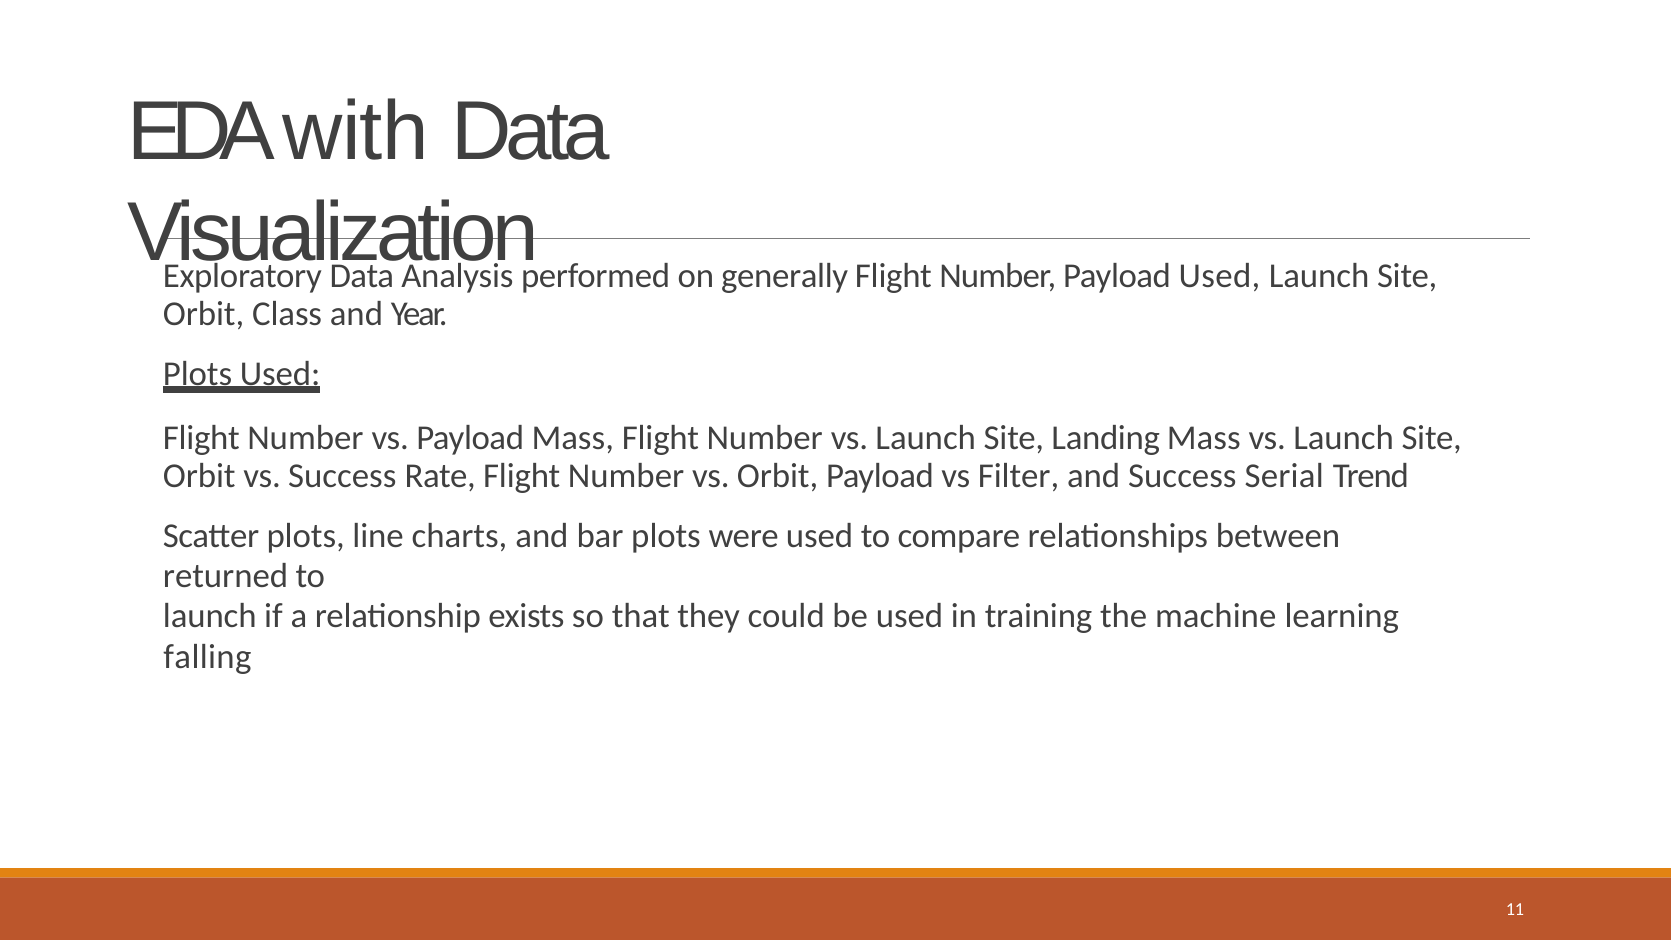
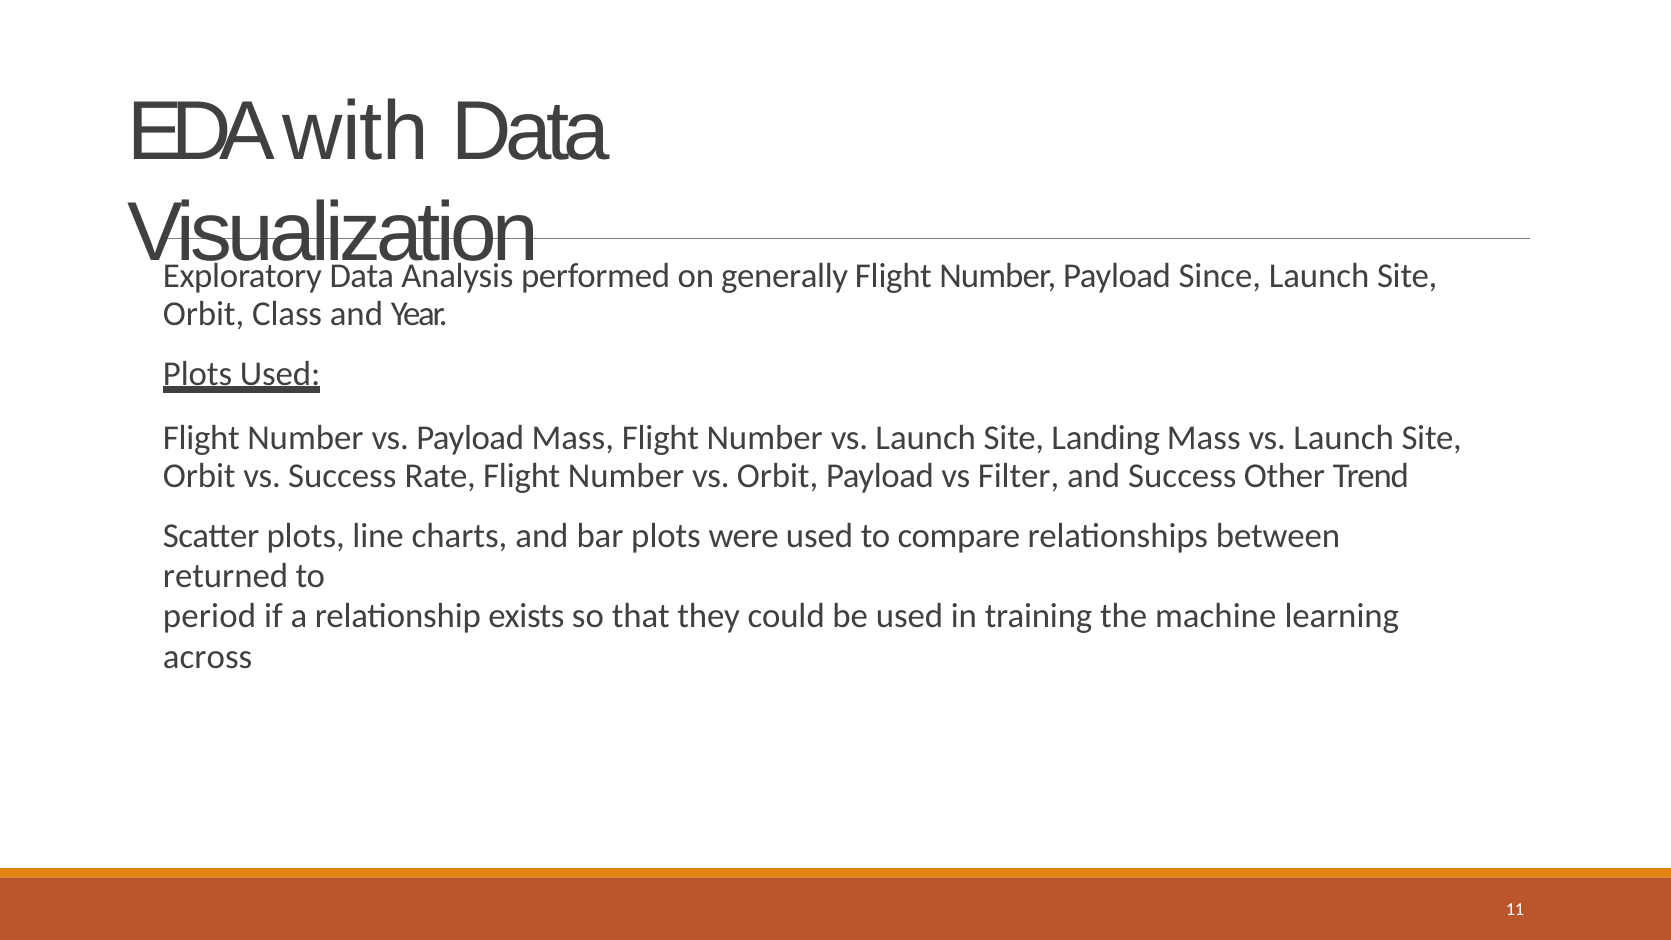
Payload Used: Used -> Since (1220, 276)
Serial: Serial -> Other (1284, 476)
launch: launch -> period (210, 616)
falling: falling -> across (208, 656)
